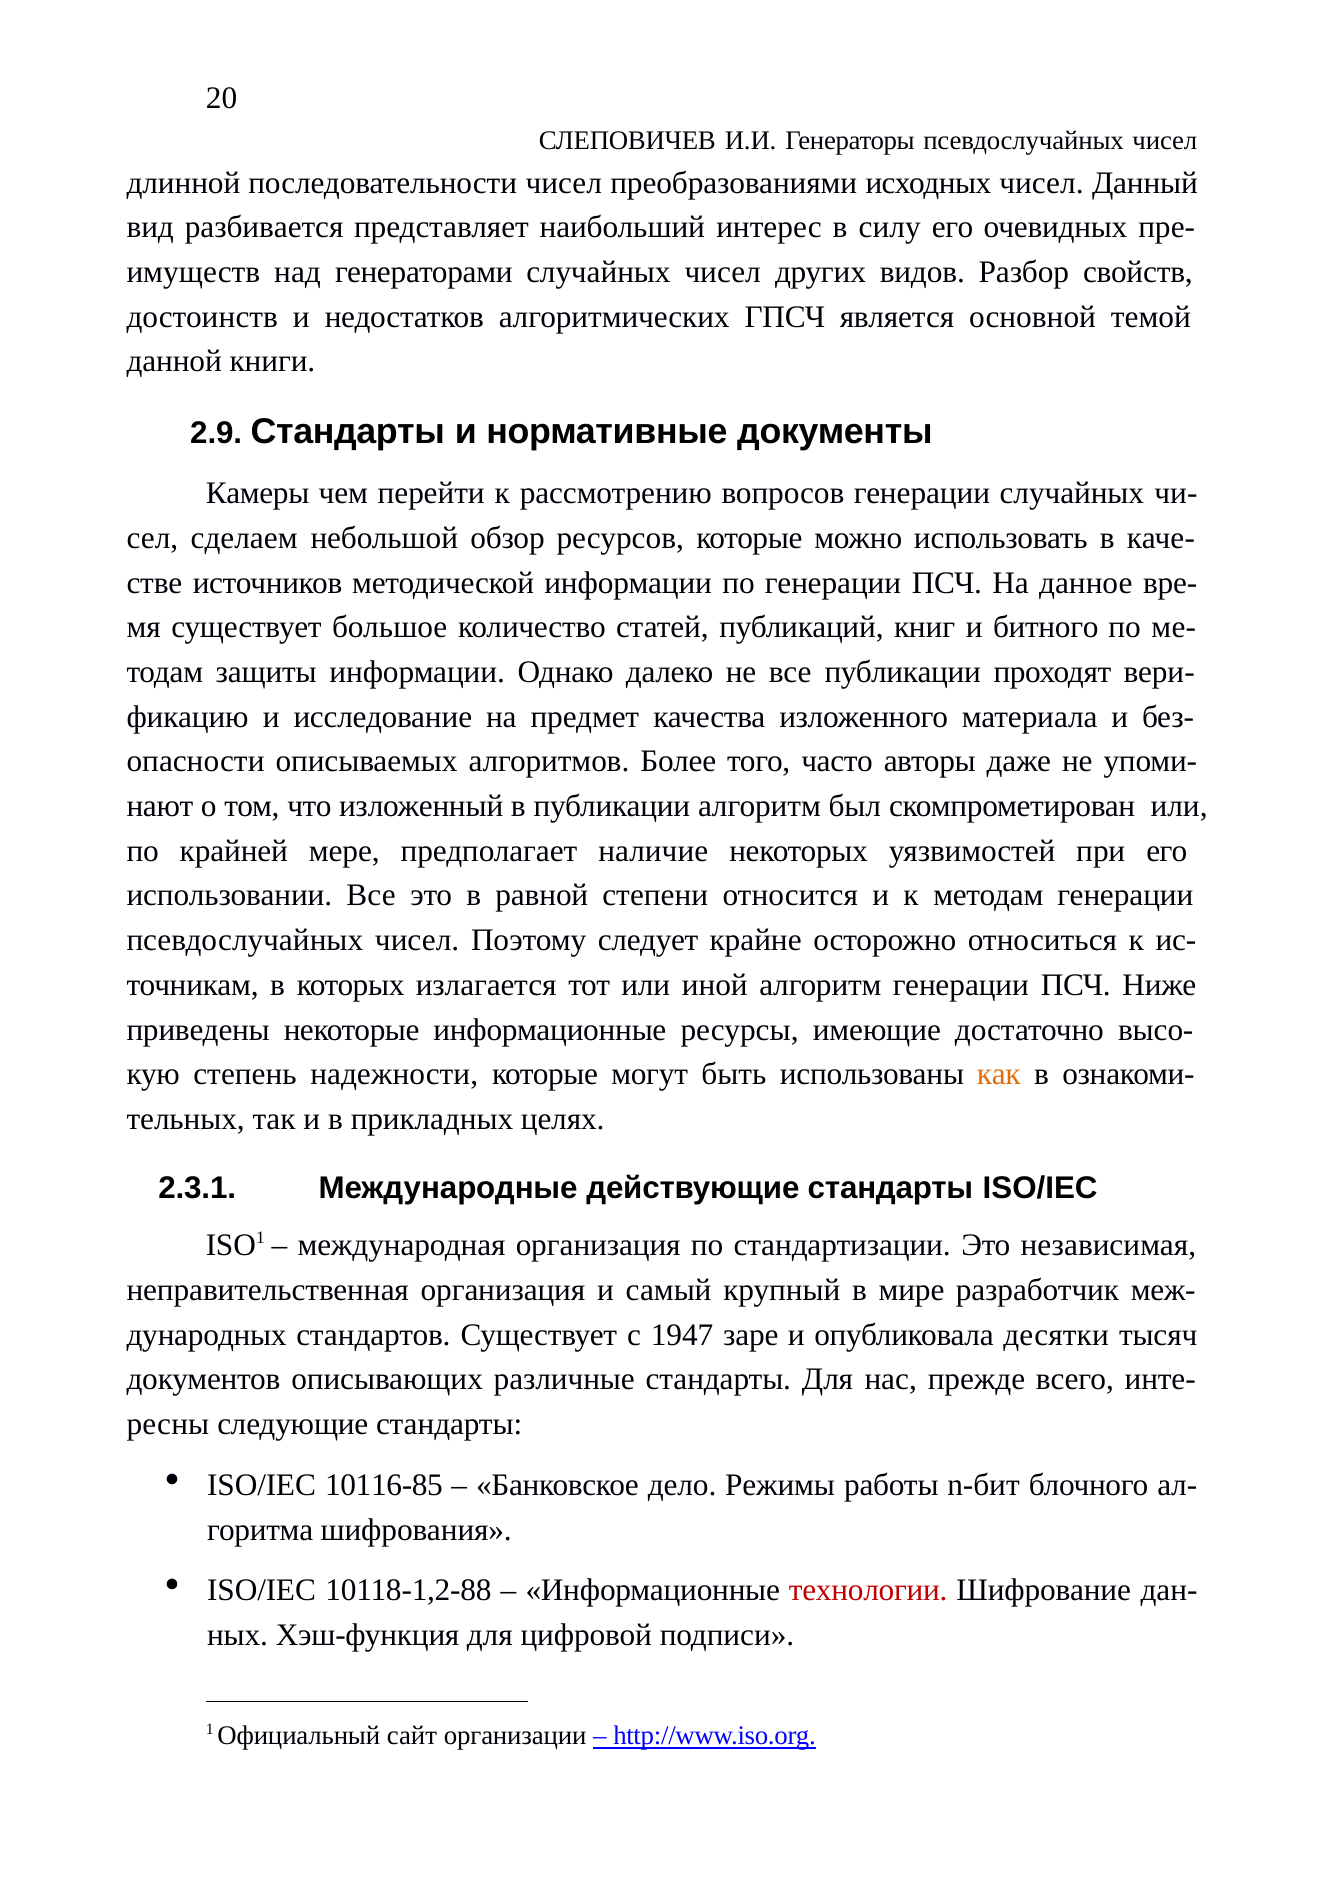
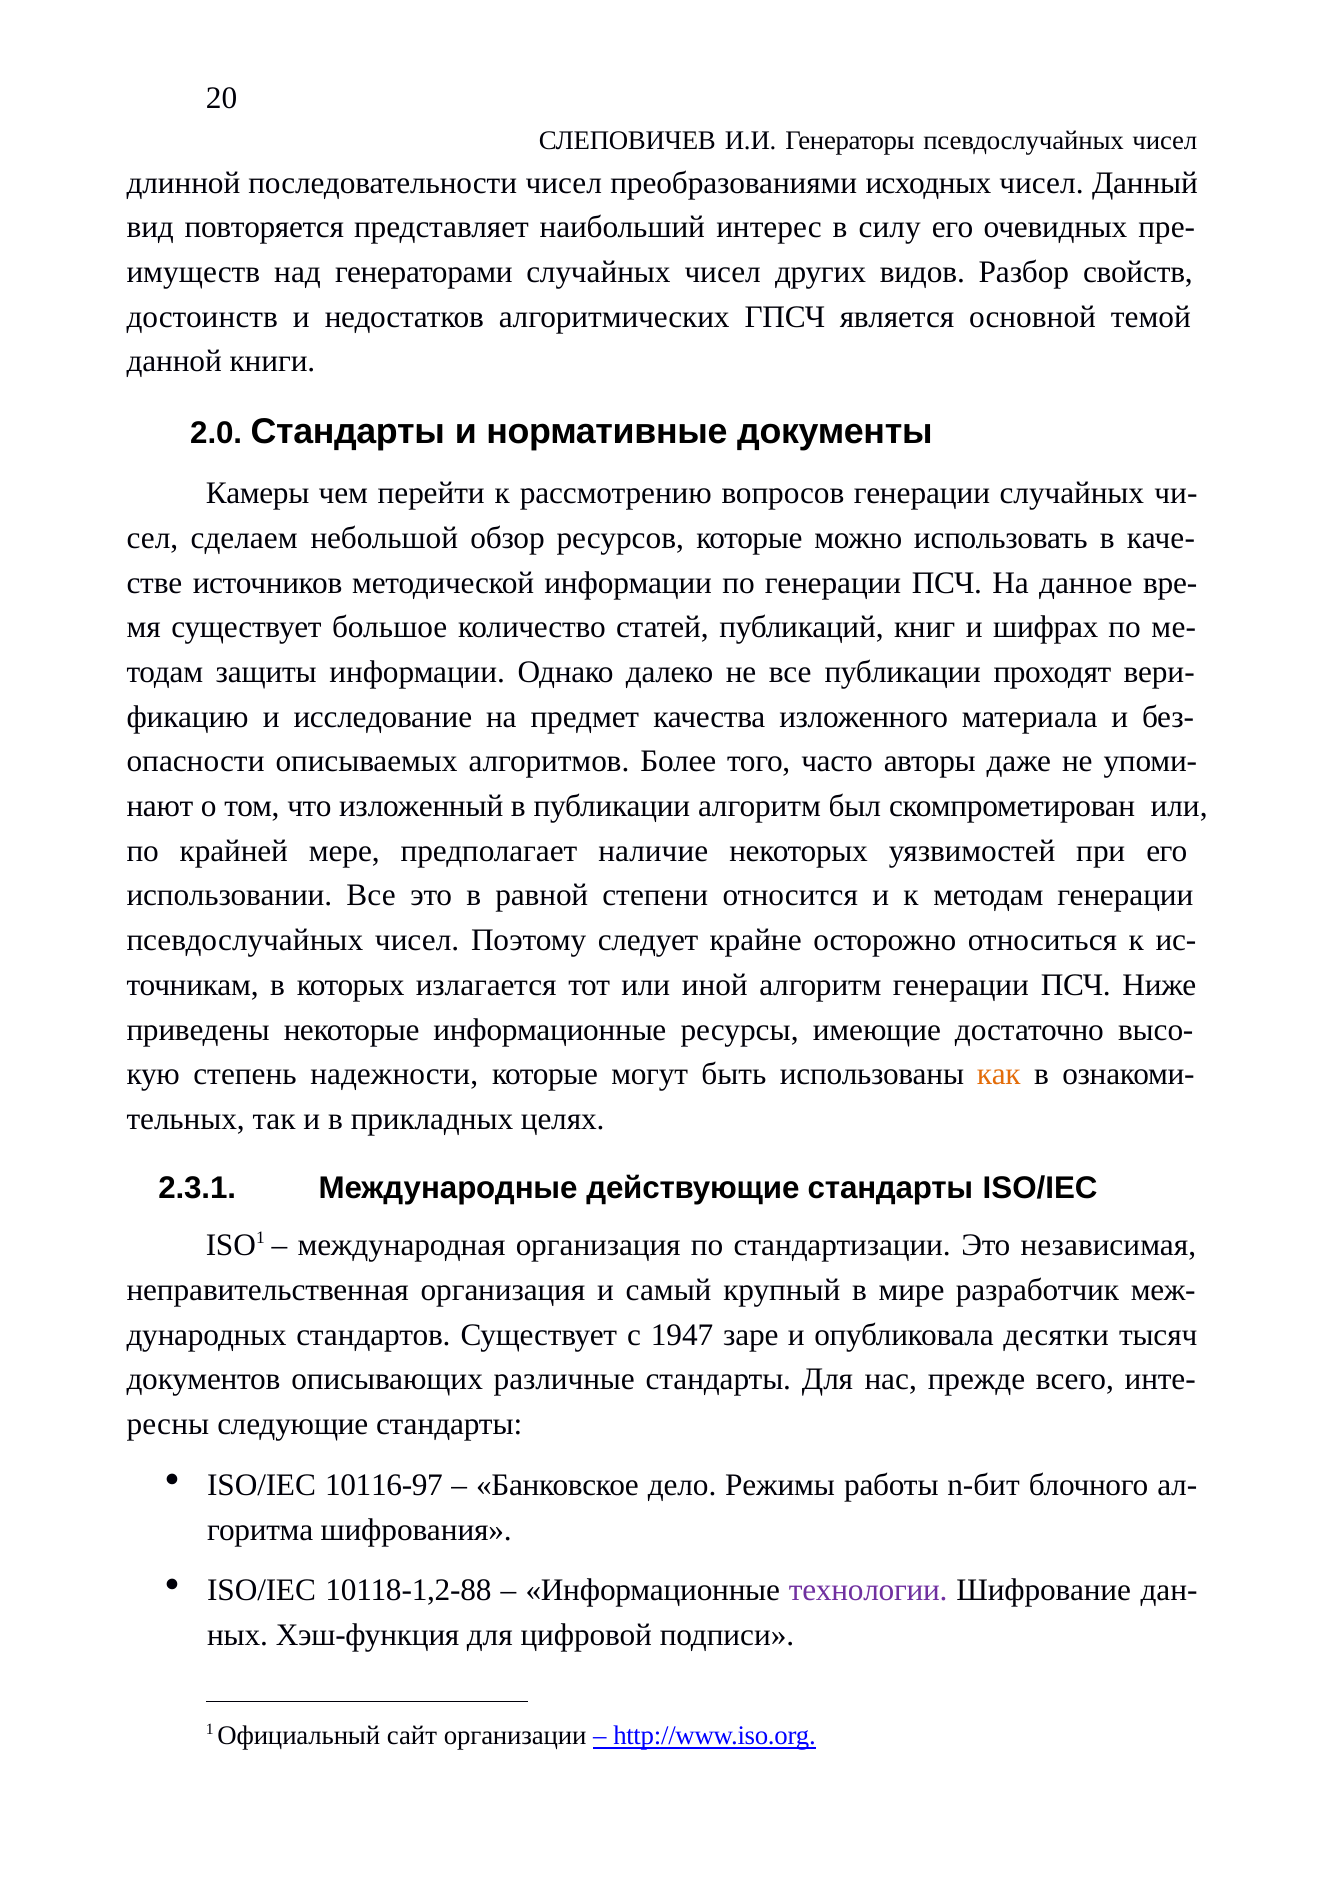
разбивается: разбивается -> повторяется (264, 228)
2.9: 2.9 -> 2.0 (216, 434)
битного: битного -> шифрах (1046, 628)
10116-85: 10116-85 -> 10116-97 (384, 1486)
технологии colour: red -> purple (868, 1591)
